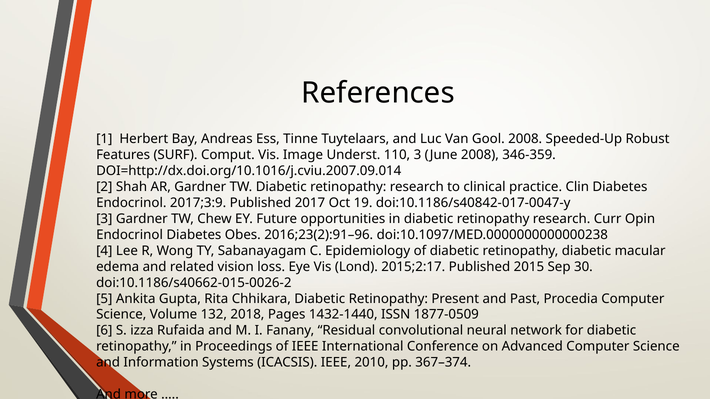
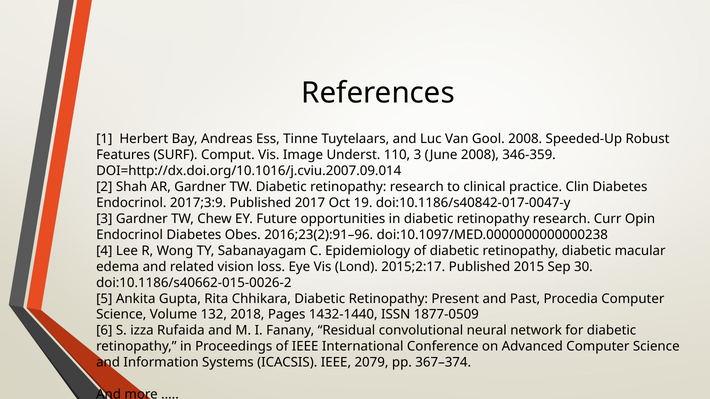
2010: 2010 -> 2079 (371, 363)
